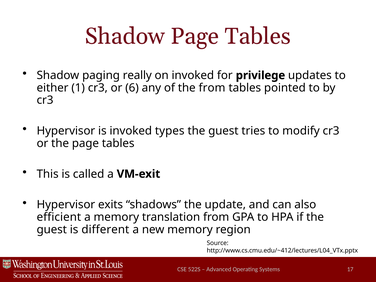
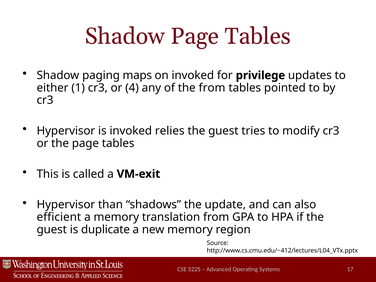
really: really -> maps (137, 75)
6: 6 -> 4 (132, 88)
types: types -> relies (170, 131)
exits: exits -> than (110, 205)
different: different -> duplicate (105, 229)
